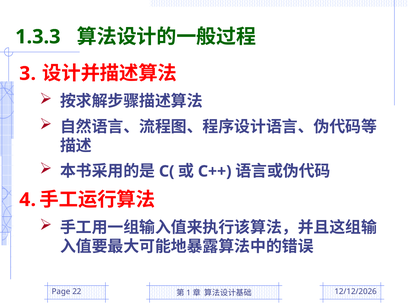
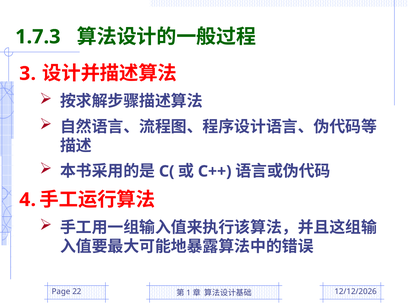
1.3.3: 1.3.3 -> 1.7.3 (38, 37)
